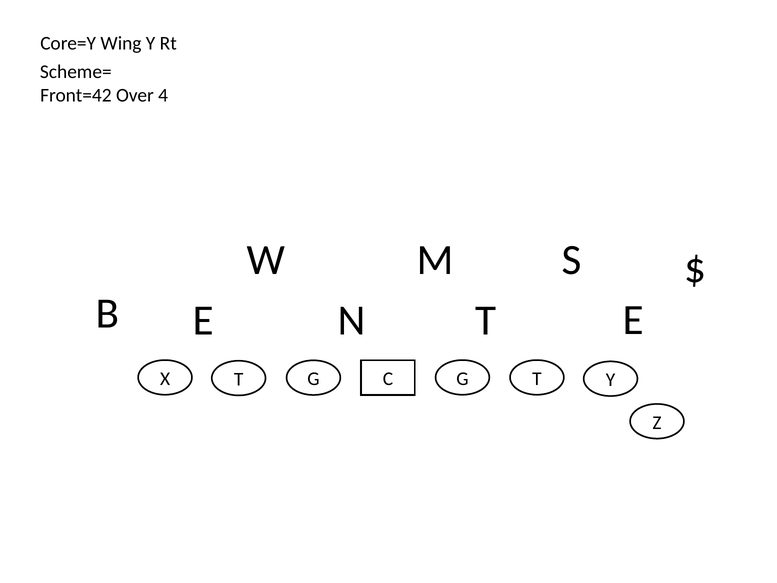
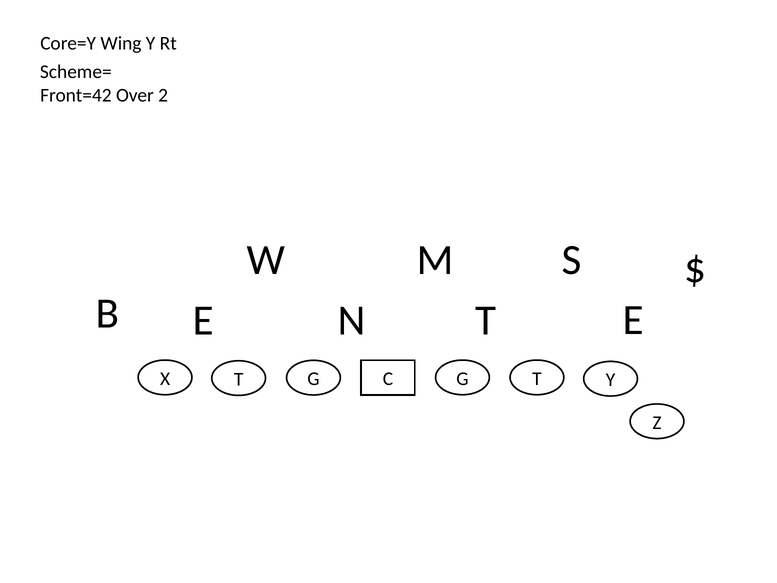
4: 4 -> 2 (163, 95)
